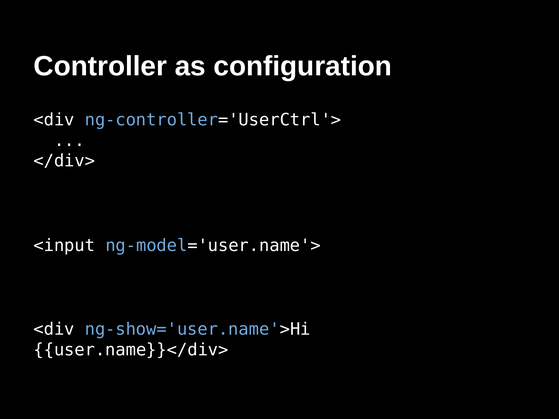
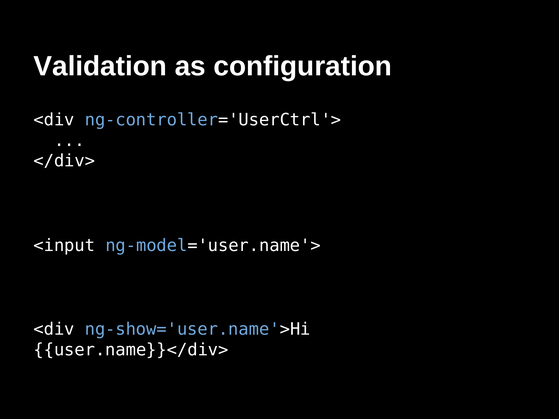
Controller: Controller -> Validation (100, 66)
